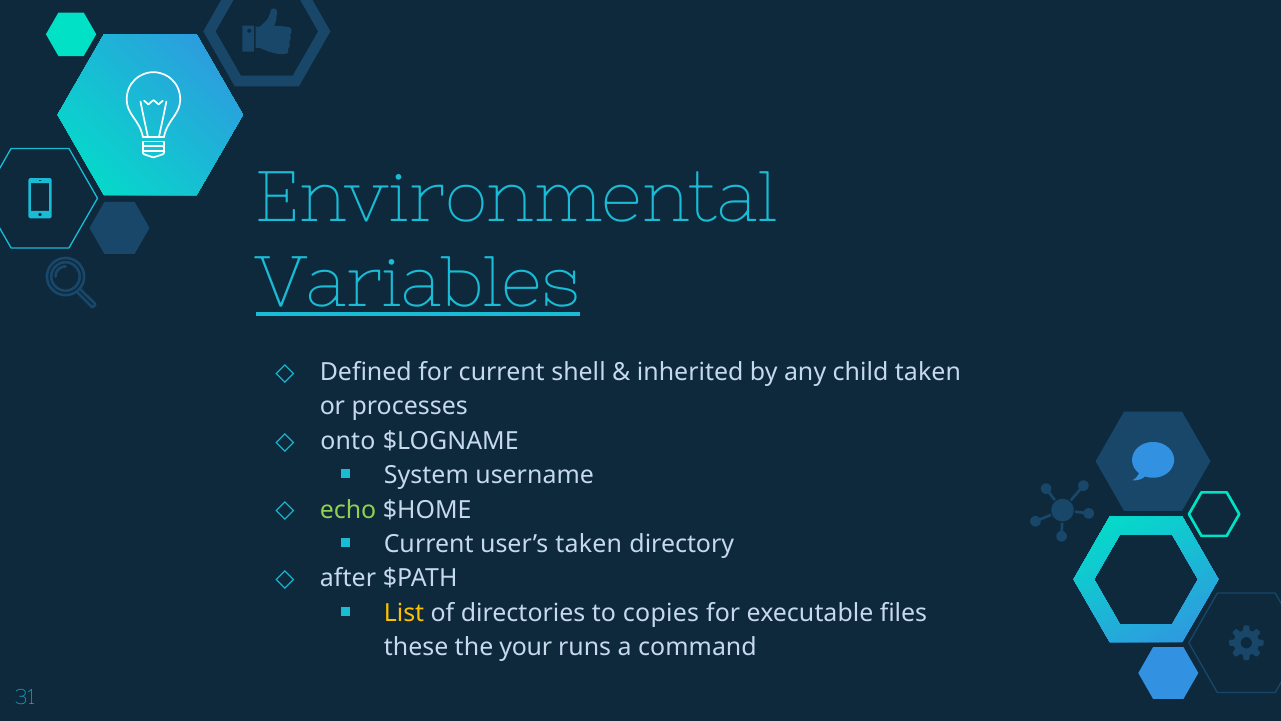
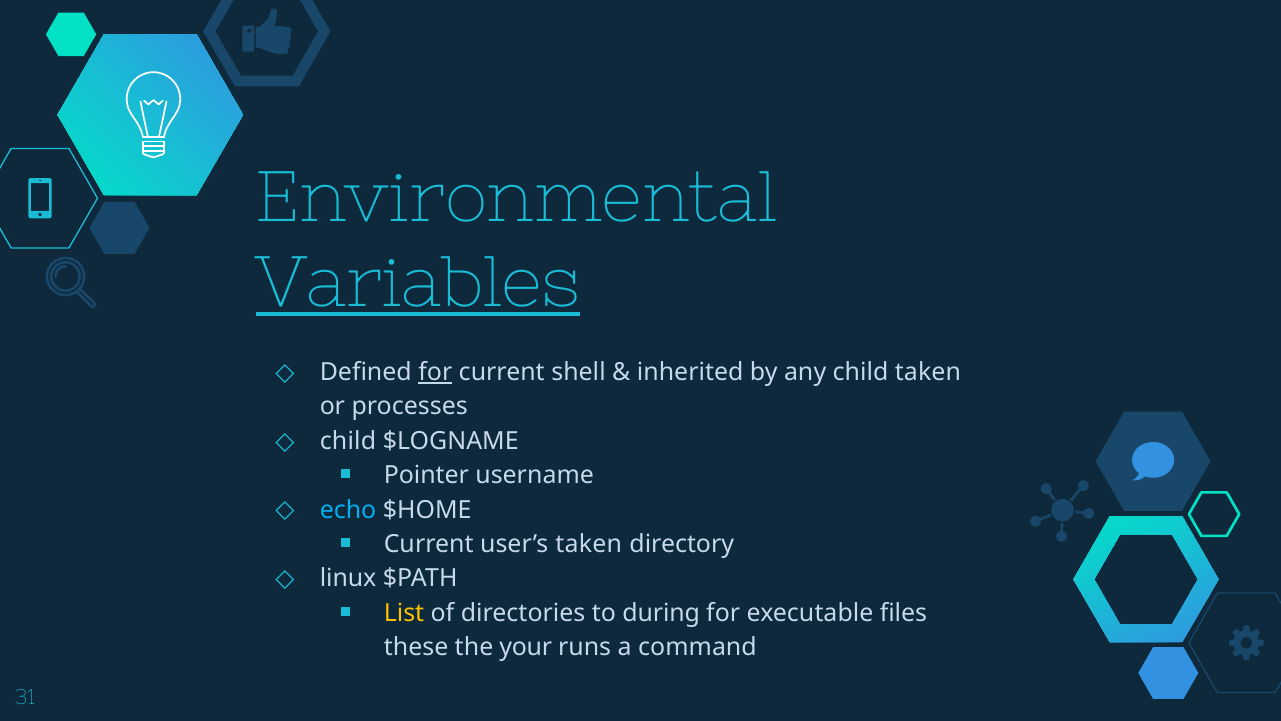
for underline: none -> present (435, 372)
onto: onto -> child (348, 441)
System: System -> Pointer (426, 475)
echo colour: light green -> light blue (348, 510)
after: after -> linux (348, 578)
copies: copies -> during (661, 613)
